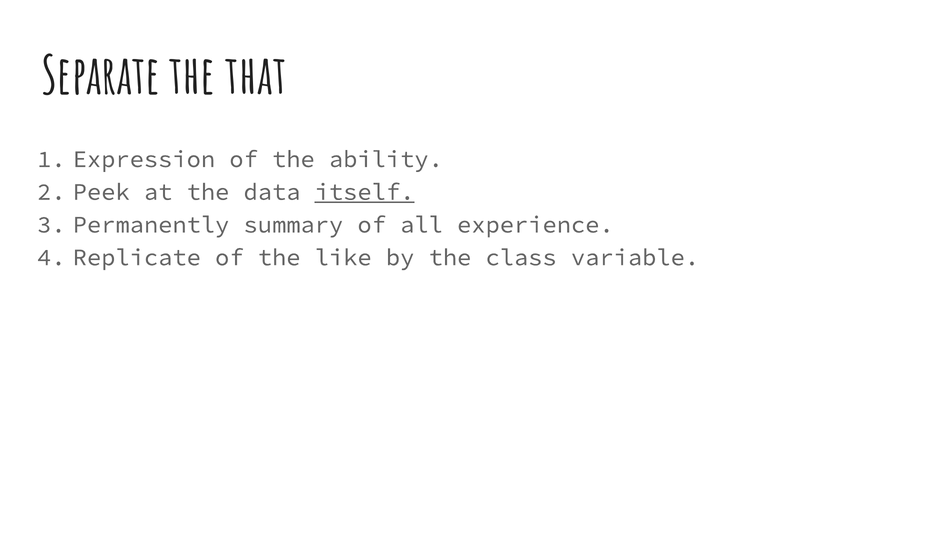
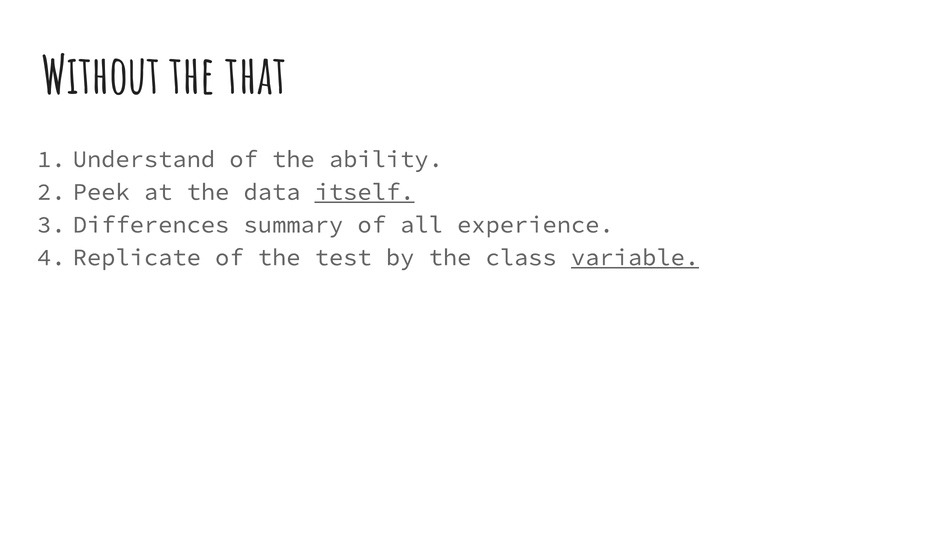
Separate: Separate -> Without (101, 77)
Expression: Expression -> Understand (144, 159)
Permanently: Permanently -> Differences (151, 225)
like: like -> test (343, 257)
variable underline: none -> present (635, 257)
